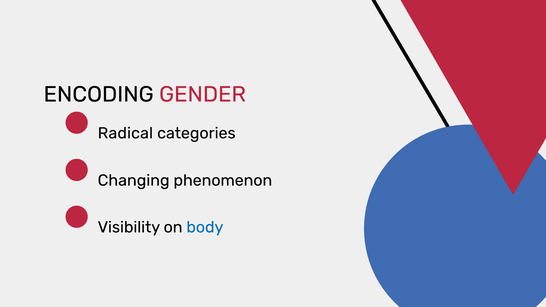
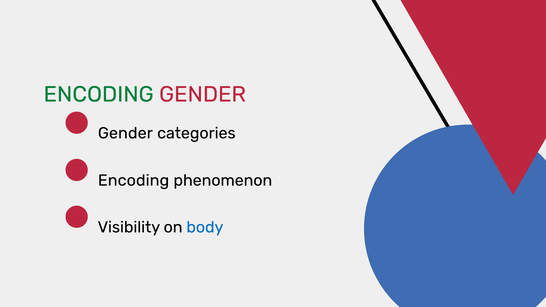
ENCODING colour: black -> green (99, 94)
Radical: Radical -> Gender (125, 133)
Changing: Changing -> Encoding (134, 180)
